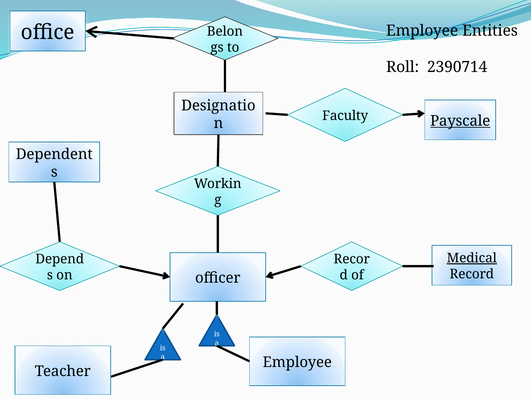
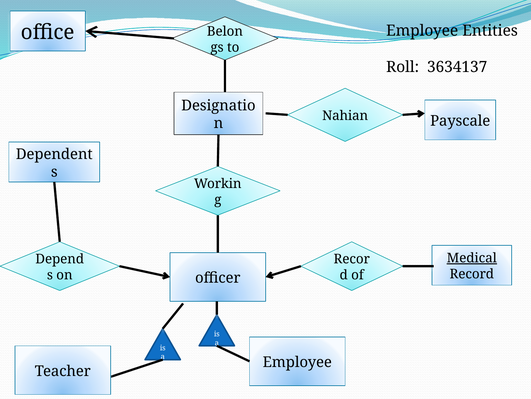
2390714: 2390714 -> 3634137 (457, 67)
Faculty: Faculty -> Nahian (345, 116)
Payscale underline: present -> none (460, 121)
